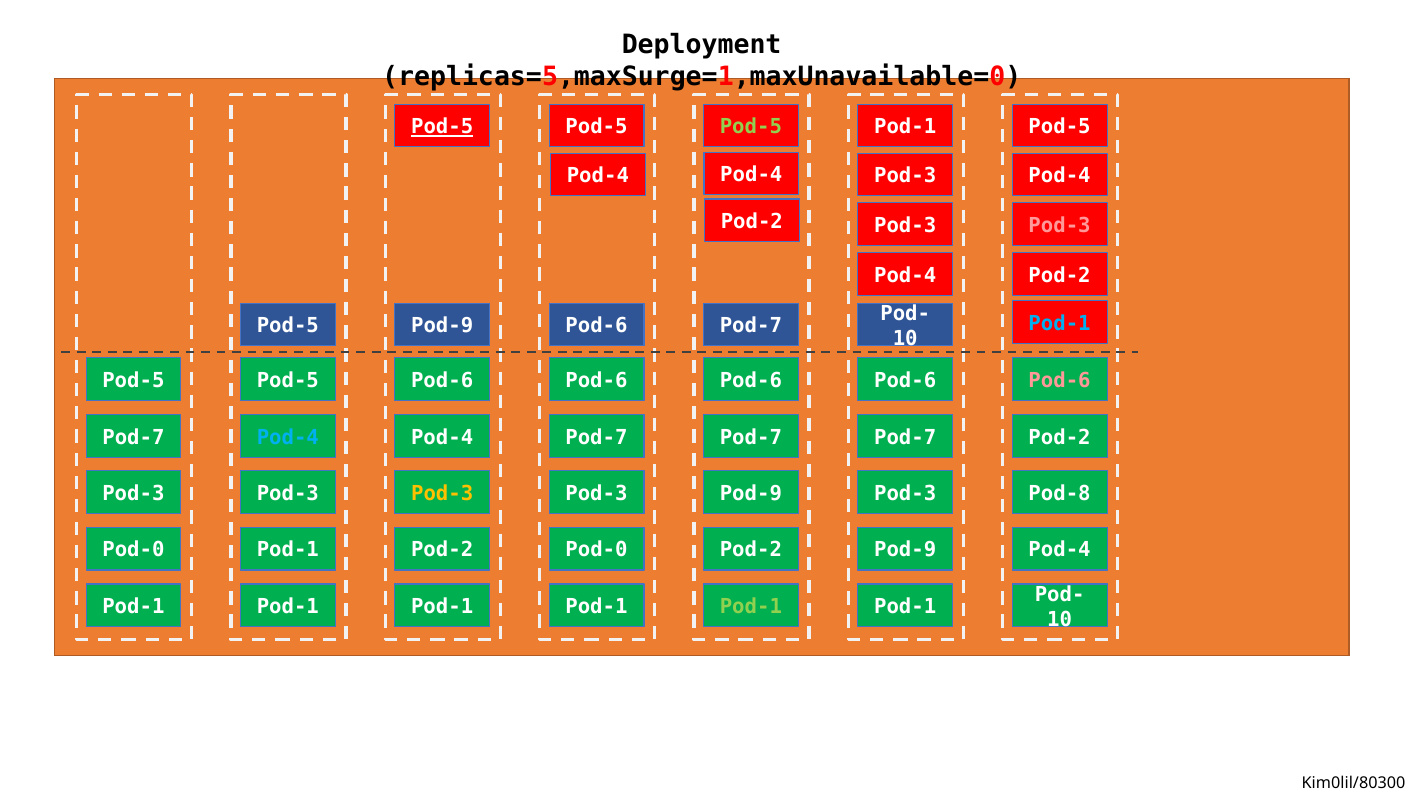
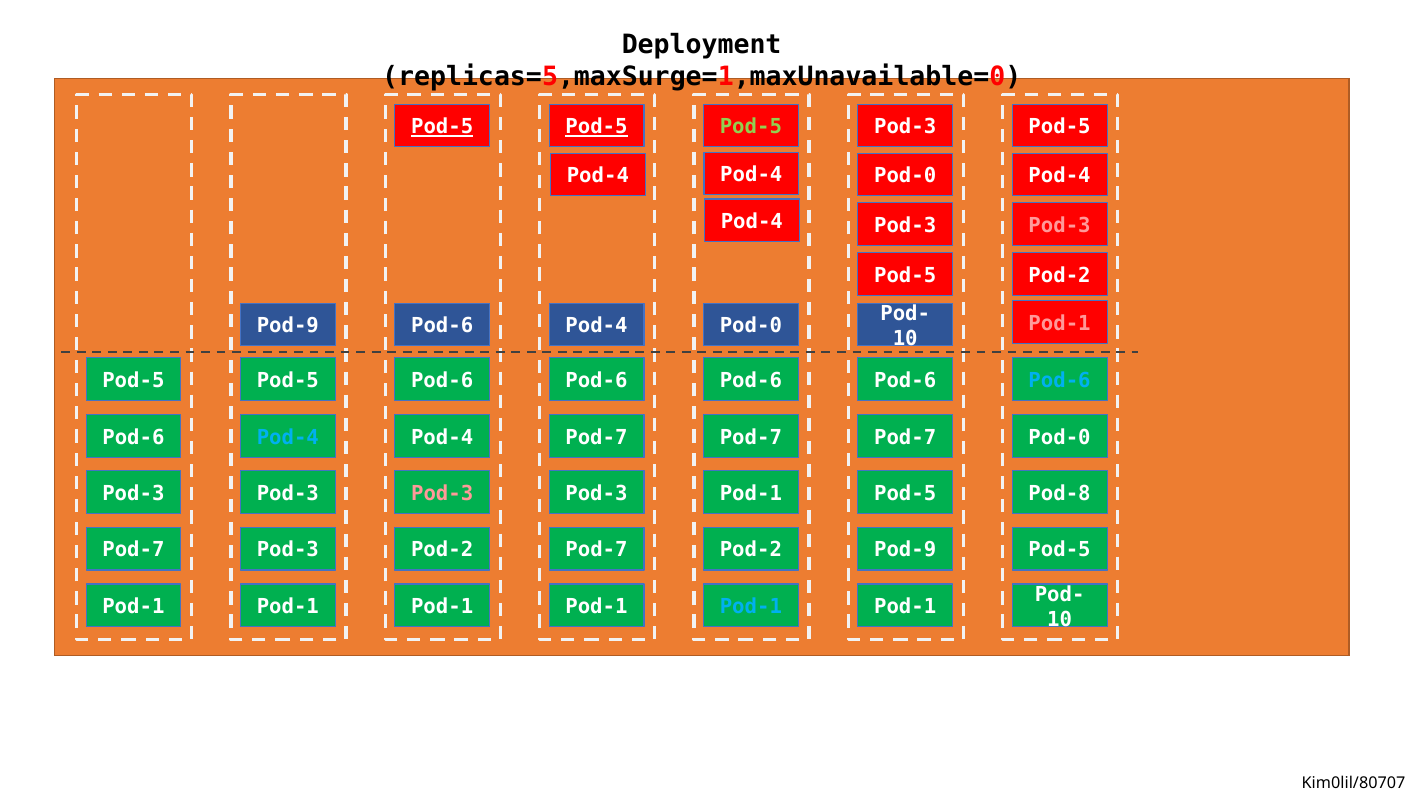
Pod-5 underline: none -> present (597, 127)
Pod-1: Pod-1 -> Pod-3 (905, 127)
Pod-3: Pod-3 -> Pod-0 (905, 176)
Pod-2: Pod-2 -> Pod-4 (752, 222)
Pod-4: Pod-4 -> Pod-5 (905, 275)
Pod-1 colour: light blue -> pink (1060, 323)
Pod-5: Pod-5 -> Pod-9 (288, 326)
Pod-9: Pod-9 -> Pod-6 (442, 326)
Pod-6: Pod-6 -> Pod-4 (597, 326)
Pod-7: Pod-7 -> Pod-0 (751, 326)
Pod-6 colour: pink -> light blue (1060, 380)
Pod-7: Pod-7 -> Pod-6 (133, 437)
Pod-2: Pod-2 -> Pod-0 (1060, 437)
Pod-3 colour: yellow -> pink (442, 493)
Pod-9: Pod-9 -> Pod-1 (751, 493)
Pod-3: Pod-3 -> Pod-5 (905, 493)
Pod-0: Pod-0 -> Pod-7 (133, 550)
Pod-1: Pod-1 -> Pod-3 (288, 550)
Pod-0: Pod-0 -> Pod-7 (597, 550)
Pod-4: Pod-4 -> Pod-5 (1060, 550)
Pod-1 colour: light green -> light blue (751, 606)
Kim0lil/80300: Kim0lil/80300 -> Kim0lil/80707 (1354, 782)
